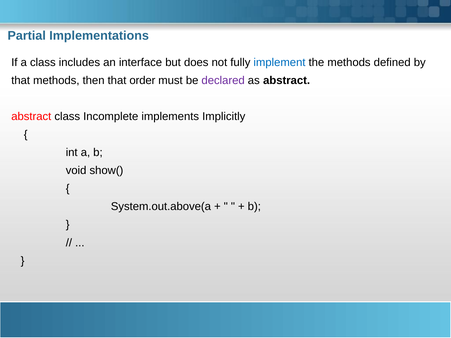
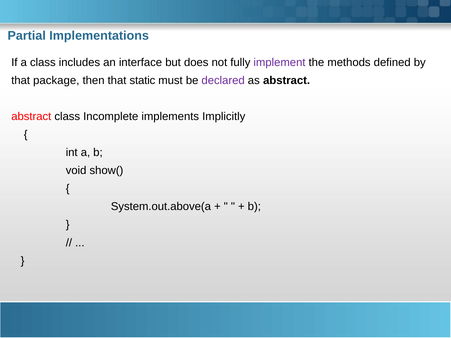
implement colour: blue -> purple (279, 62)
that methods: methods -> package (56, 80)
order: order -> static (142, 80)
